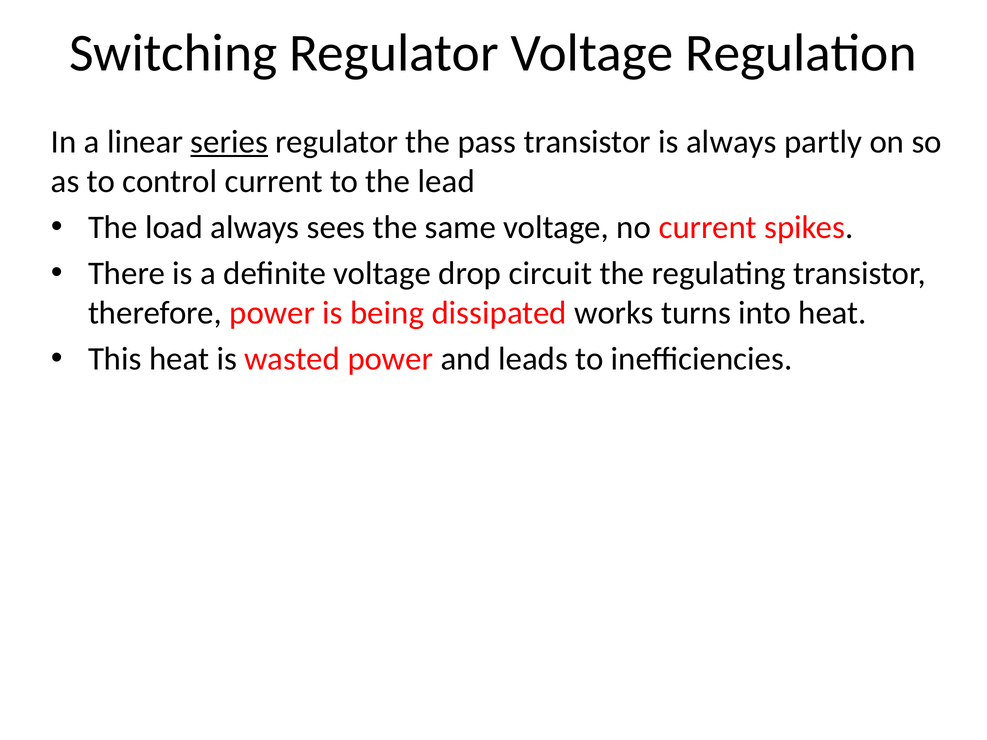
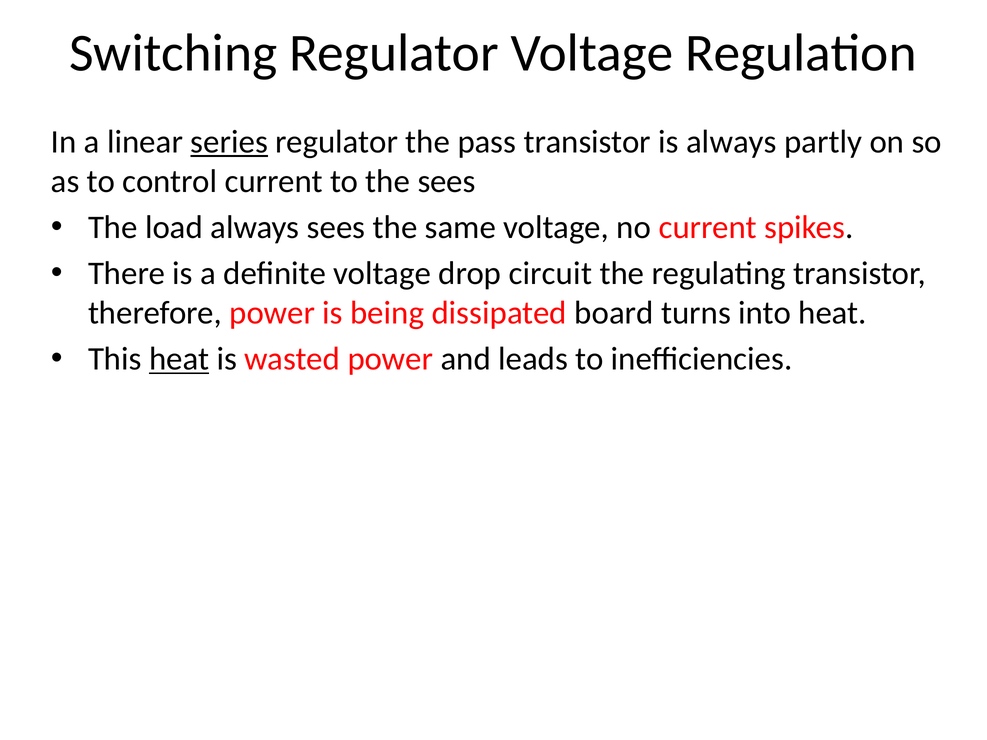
the lead: lead -> sees (447, 182)
works: works -> board (614, 313)
heat underline: none -> present (179, 359)
